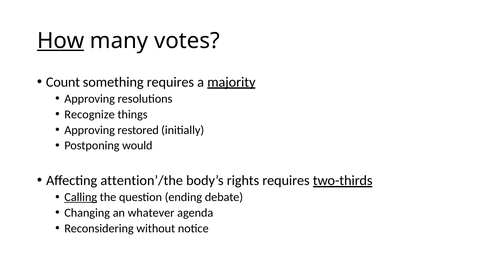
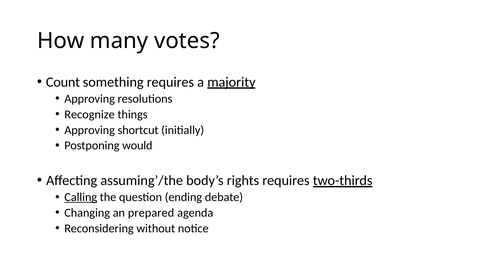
How underline: present -> none (61, 41)
restored: restored -> shortcut (138, 130)
attention’/the: attention’/the -> assuming’/the (142, 181)
whatever: whatever -> prepared (151, 213)
